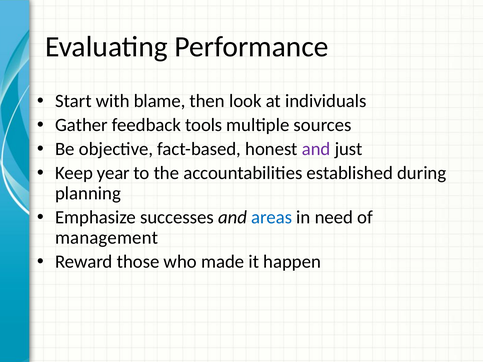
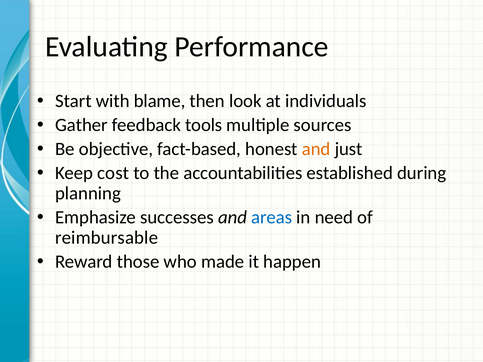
and colour: purple -> orange (316, 149)
year: year -> cost (113, 173)
management: management -> reimbursable (107, 238)
